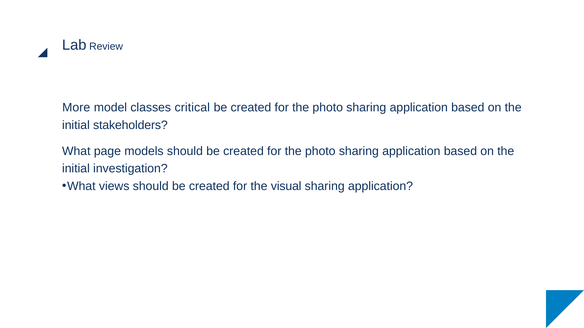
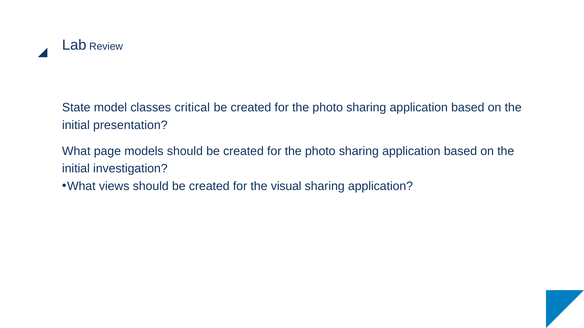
More: More -> State (76, 108)
stakeholders: stakeholders -> presentation (130, 125)
